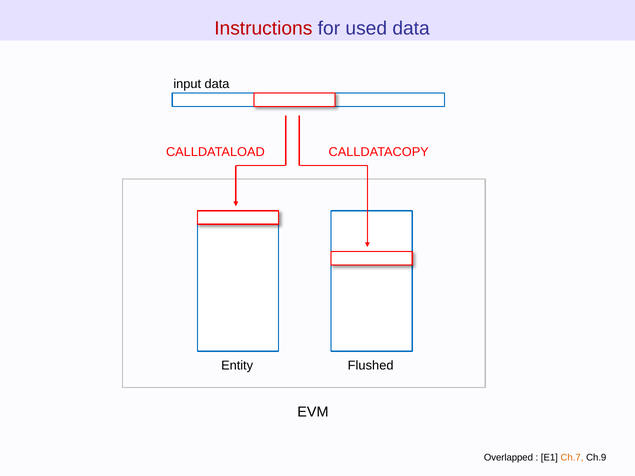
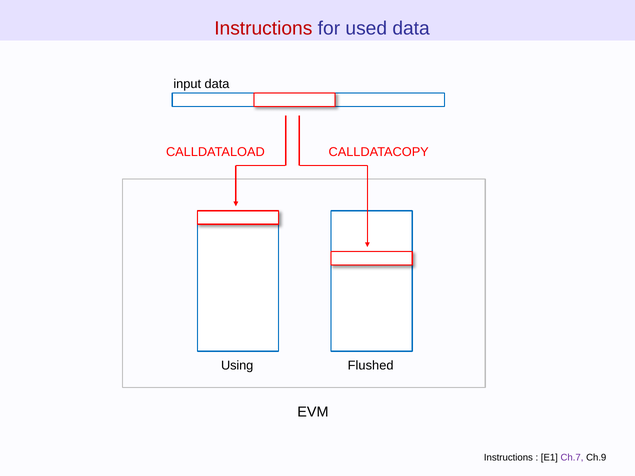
Entity: Entity -> Using (237, 365)
Overlapped: Overlapped -> Instructions (508, 458)
Ch.7 colour: orange -> purple (572, 458)
